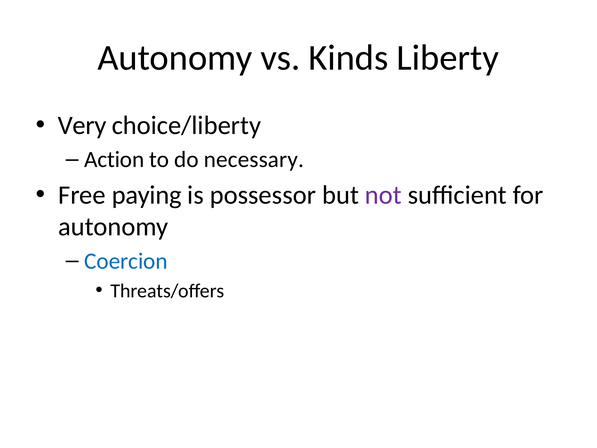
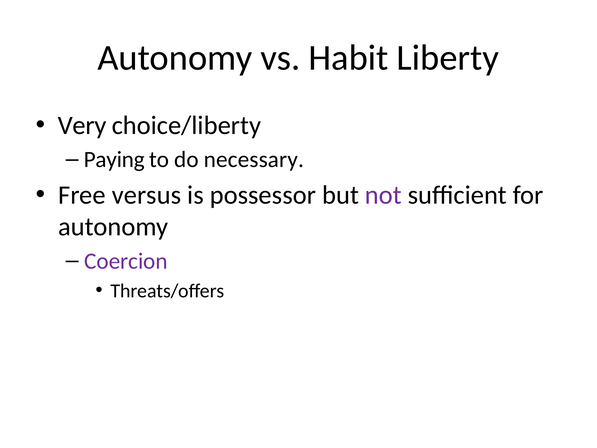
Kinds: Kinds -> Habit (348, 58)
Action: Action -> Paying (114, 160)
paying: paying -> versus (146, 195)
Coercion colour: blue -> purple (126, 261)
